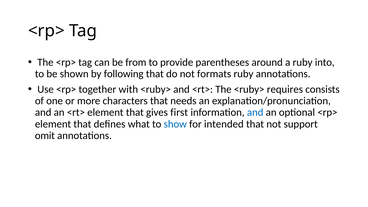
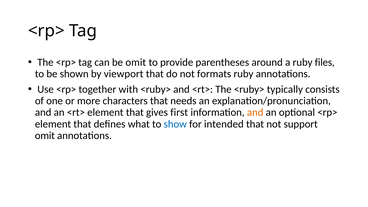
be from: from -> omit (136, 62)
into: into -> files (325, 62)
following: following -> viewport (124, 74)
requires: requires -> typically (285, 89)
and colour: blue -> orange (255, 112)
